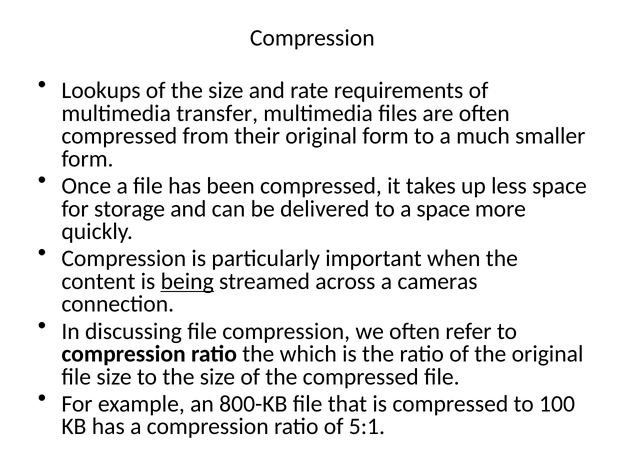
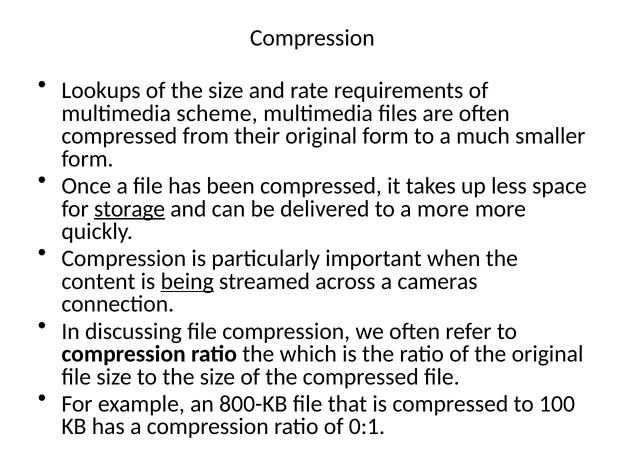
transfer: transfer -> scheme (217, 113)
storage underline: none -> present (130, 209)
a space: space -> more (443, 209)
5:1: 5:1 -> 0:1 (367, 426)
